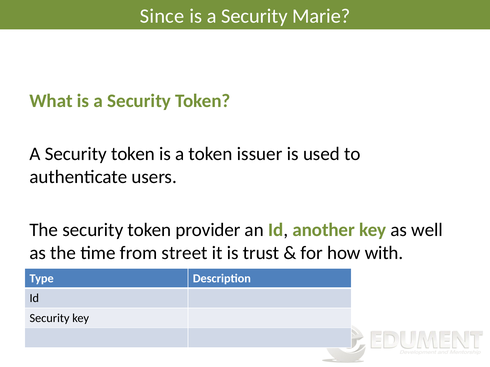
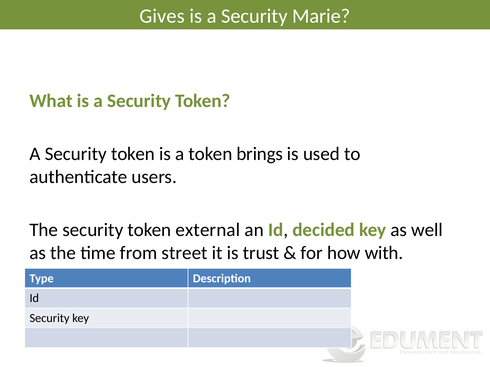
Since: Since -> Gives (162, 16)
issuer: issuer -> brings (260, 154)
provider: provider -> external (208, 230)
another: another -> decided (324, 230)
